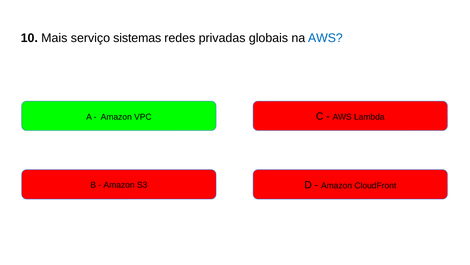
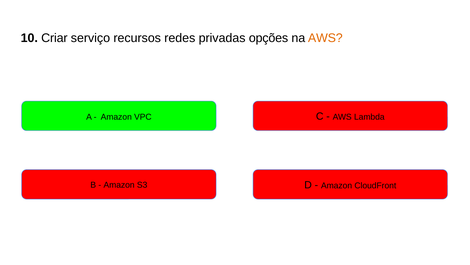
Mais: Mais -> Criar (54, 38)
sistemas: sistemas -> recursos (137, 38)
globais: globais -> opções (269, 38)
AWS colour: blue -> orange (325, 38)
